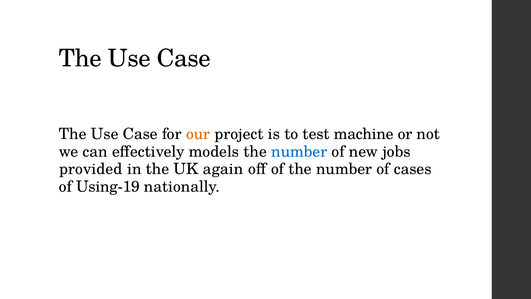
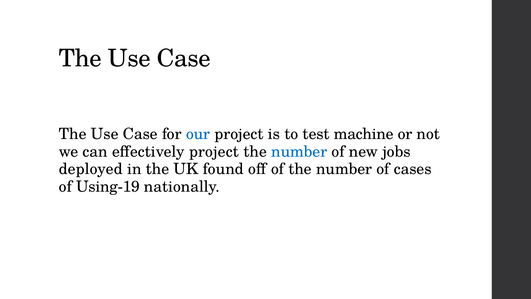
our colour: orange -> blue (198, 134)
effectively models: models -> project (214, 151)
provided: provided -> deployed (91, 169)
again: again -> found (223, 169)
